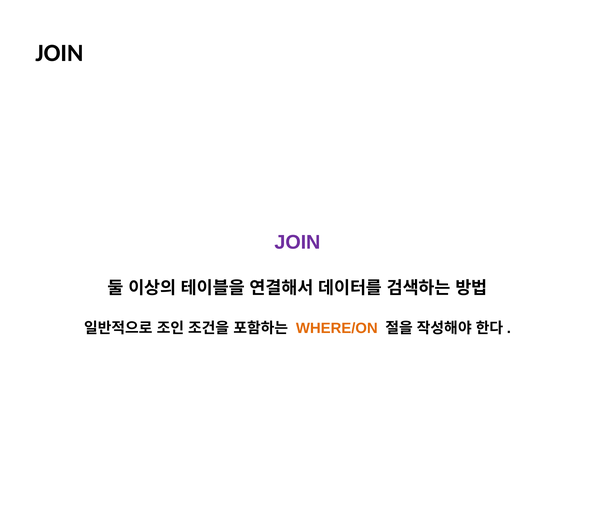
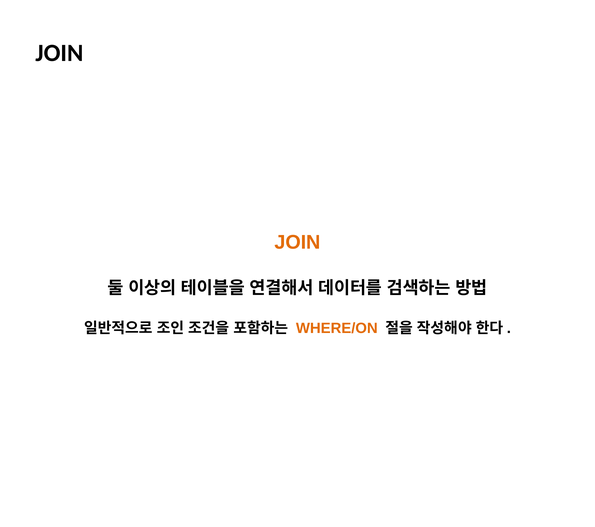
JOIN colour: purple -> orange (297, 242)
